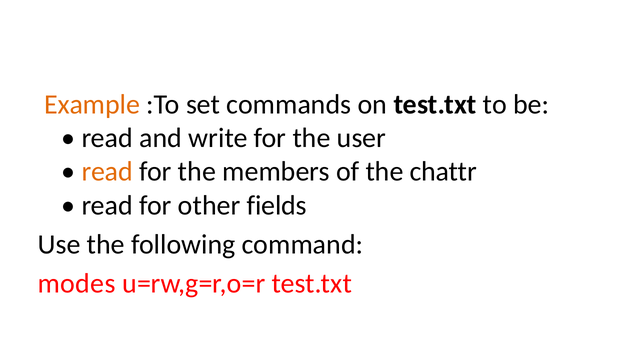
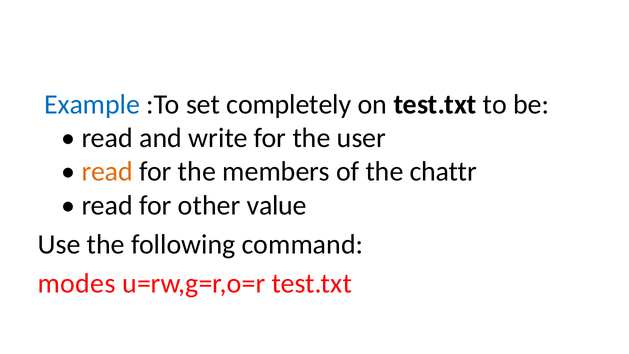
Example colour: orange -> blue (92, 104)
commands: commands -> completely (289, 104)
fields: fields -> value (277, 205)
